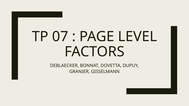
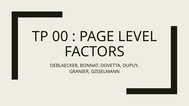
07: 07 -> 00 (60, 37)
